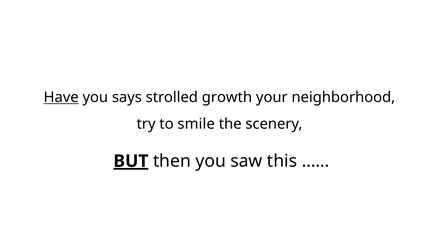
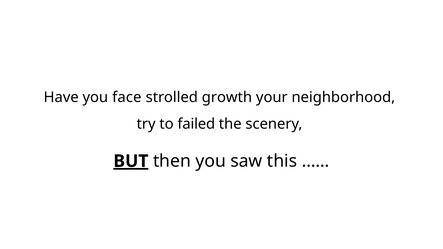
Have underline: present -> none (61, 97)
says: says -> face (127, 97)
smile: smile -> failed (196, 124)
